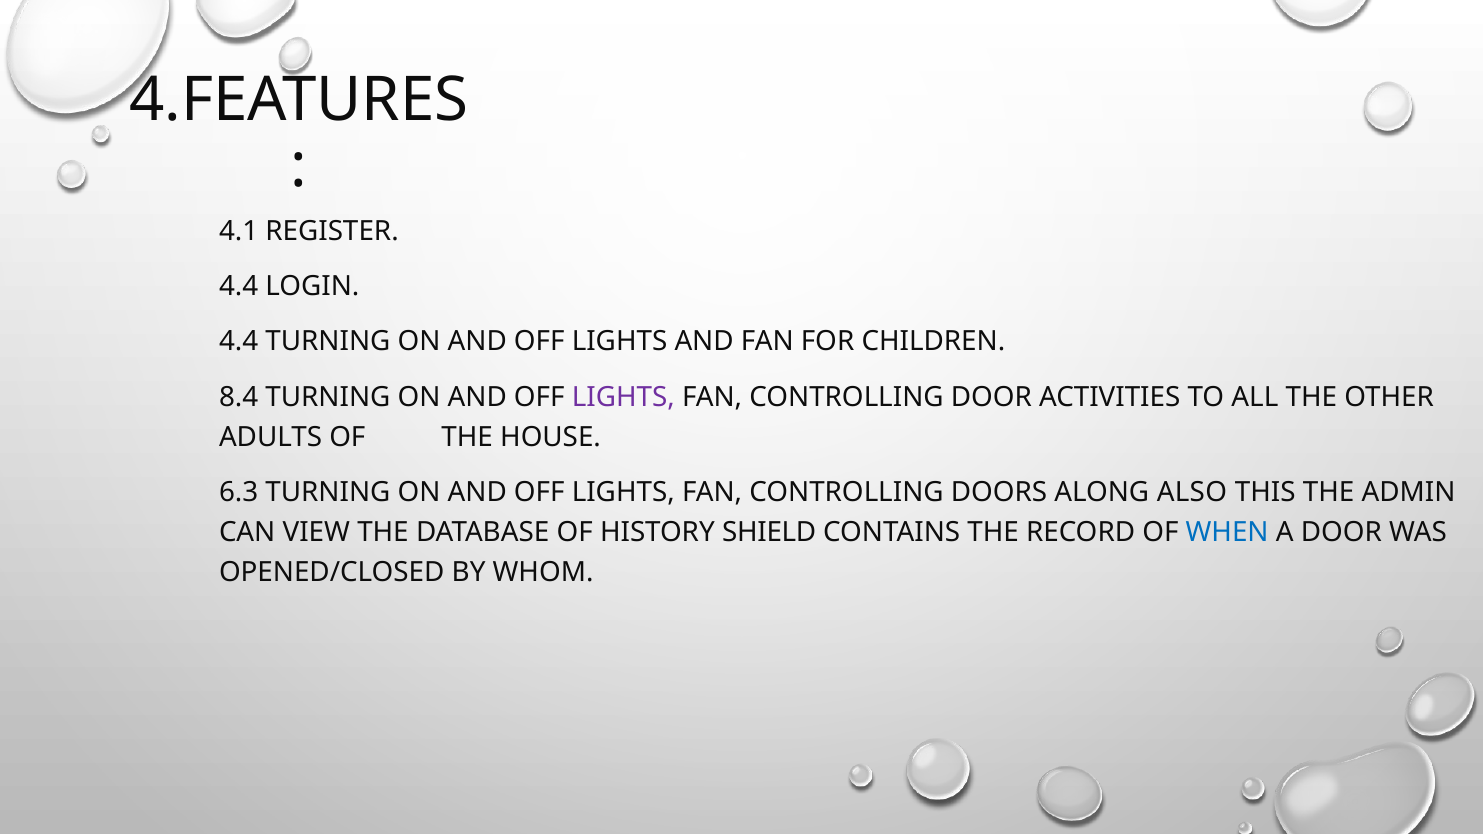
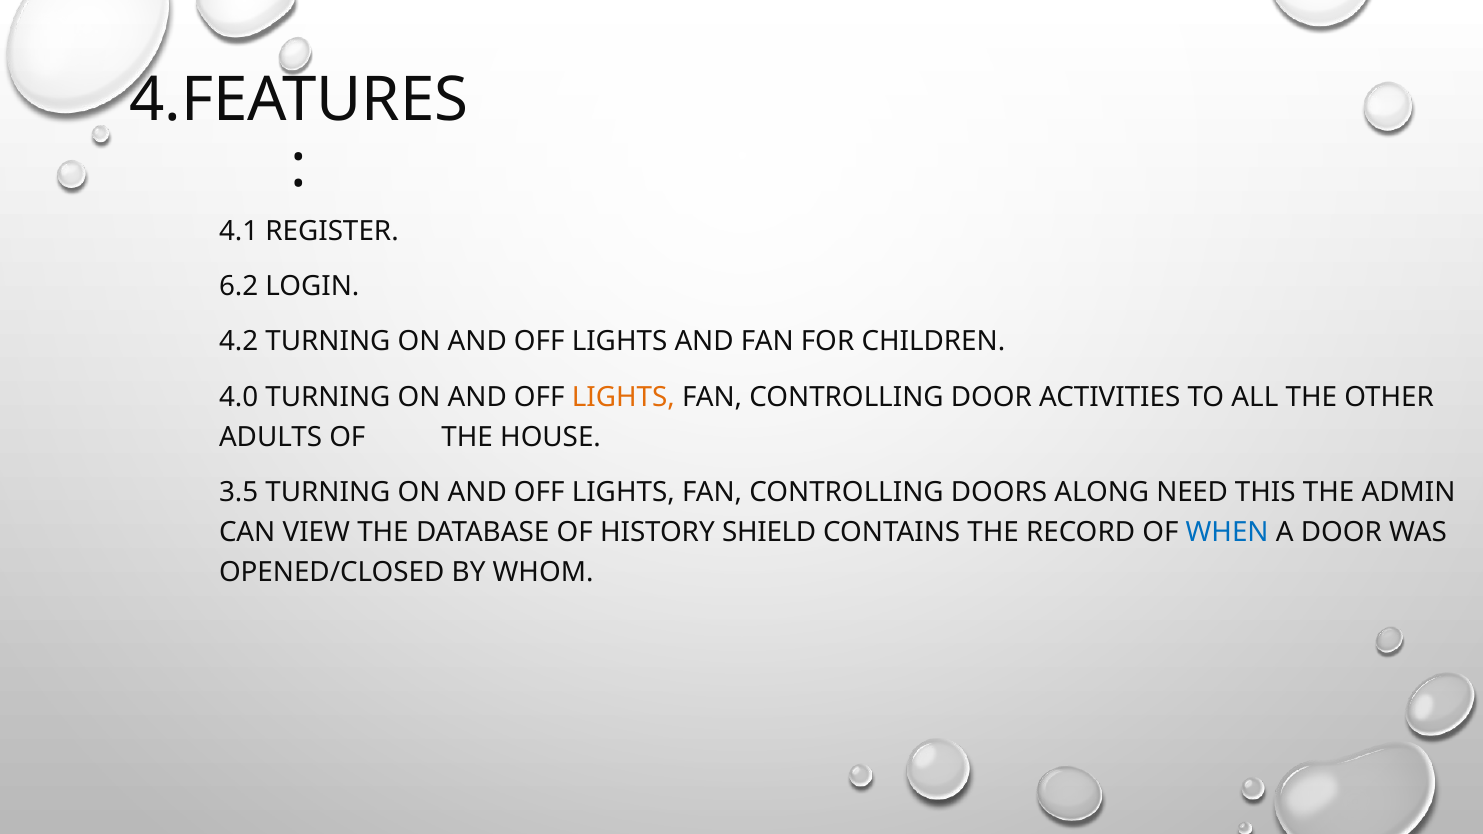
4.4: 4.4 -> 6.2 (239, 286)
4.4: 4.4 -> 4.2 (239, 342)
8.4: 8.4 -> 4.0 (239, 397)
LIGHTS colour: purple -> orange (623, 397)
6.3: 6.3 -> 3.5 (239, 493)
ALSO: ALSO -> NEED (1192, 493)
